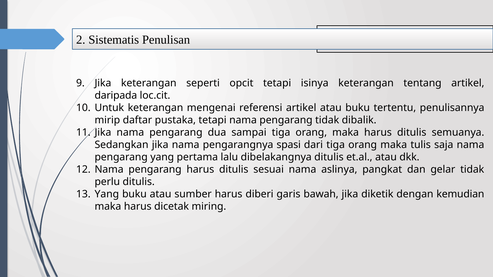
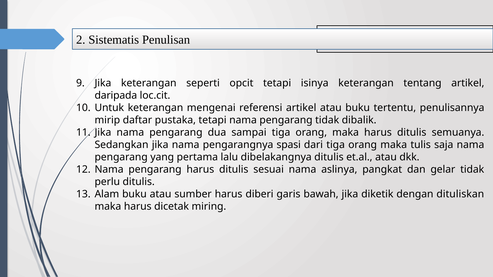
Yang: Yang -> Alam (107, 194)
kemudian: kemudian -> dituliskan (460, 194)
